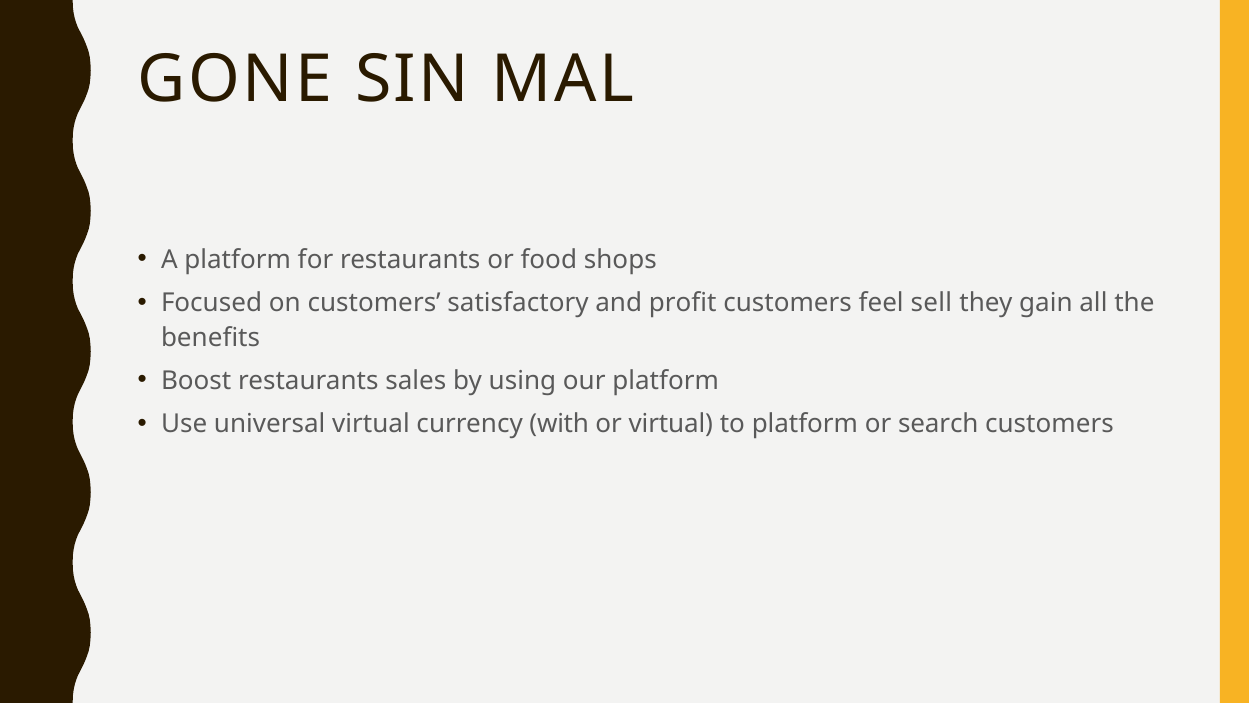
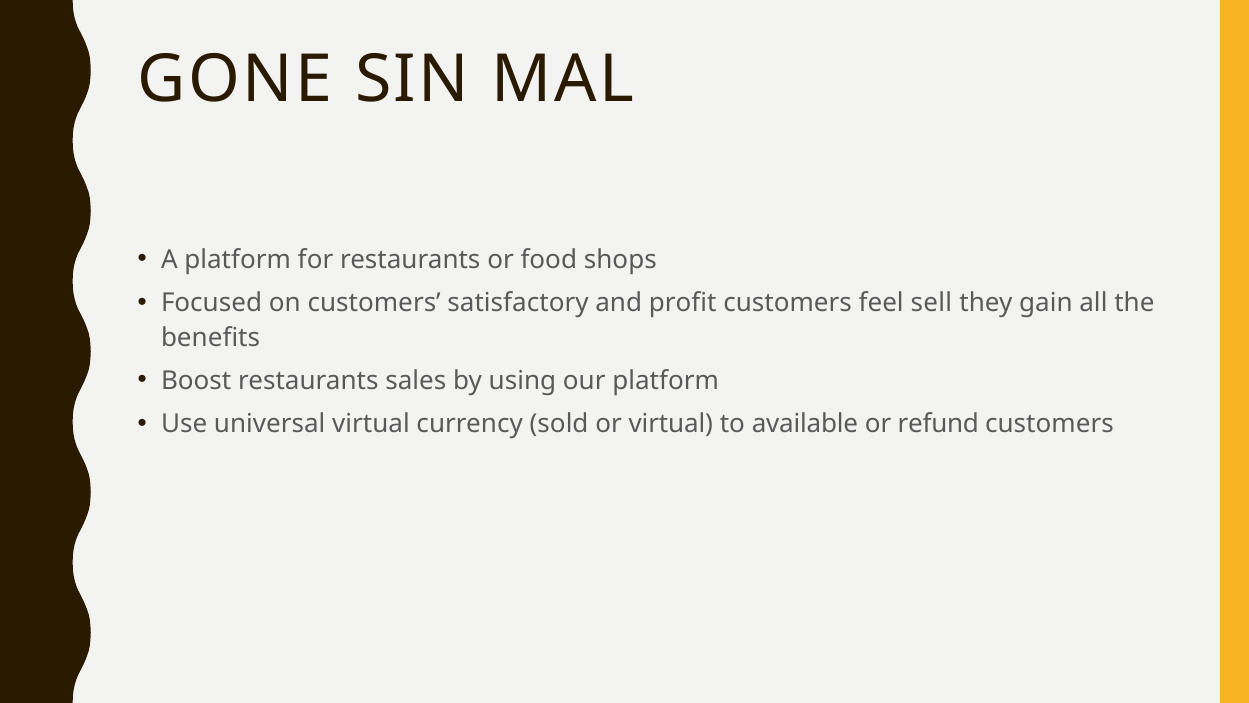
with: with -> sold (559, 424)
to platform: platform -> available (805, 424)
search: search -> refund (938, 424)
